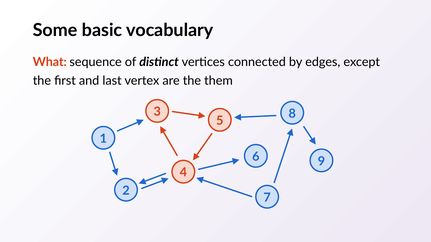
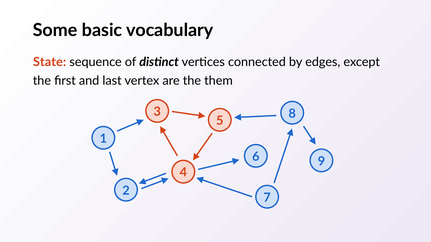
What: What -> State (50, 62)
